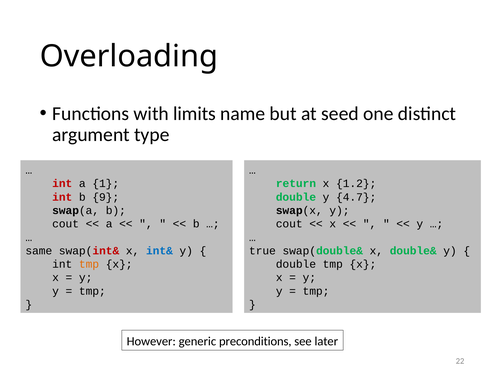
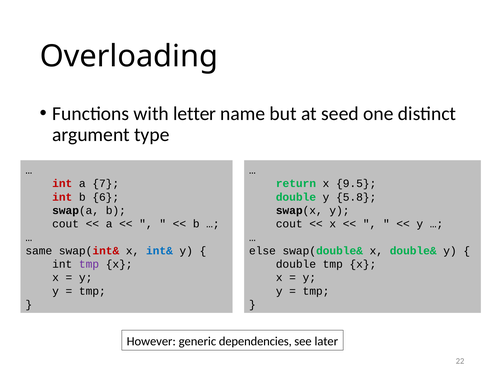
limits: limits -> letter (195, 114)
1: 1 -> 7 (106, 184)
1.2: 1.2 -> 9.5 (356, 184)
9: 9 -> 6 (106, 197)
4.7: 4.7 -> 5.8 (356, 197)
true: true -> else (262, 251)
tmp colour: orange -> purple (89, 264)
preconditions: preconditions -> dependencies (255, 341)
